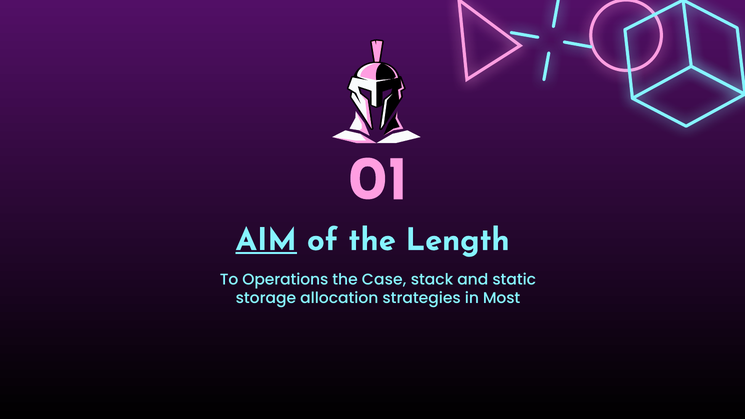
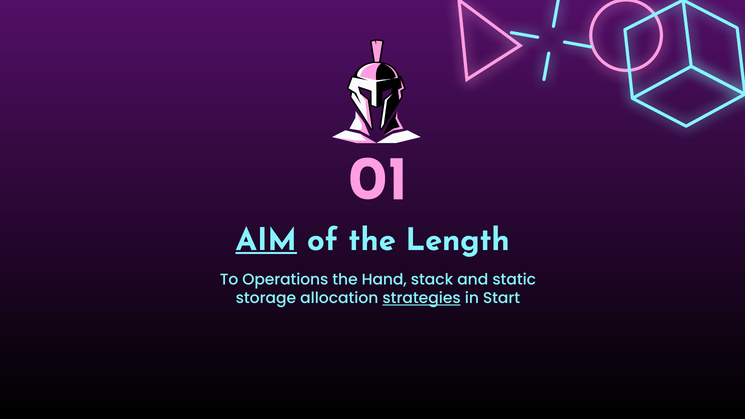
Case: Case -> Hand (384, 280)
strategies underline: none -> present (422, 298)
Most: Most -> Start (502, 298)
